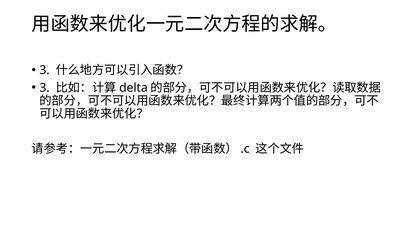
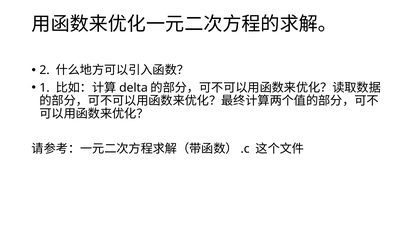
3: 3 -> 2 (45, 70)
3: 3 -> 1 (45, 88)
